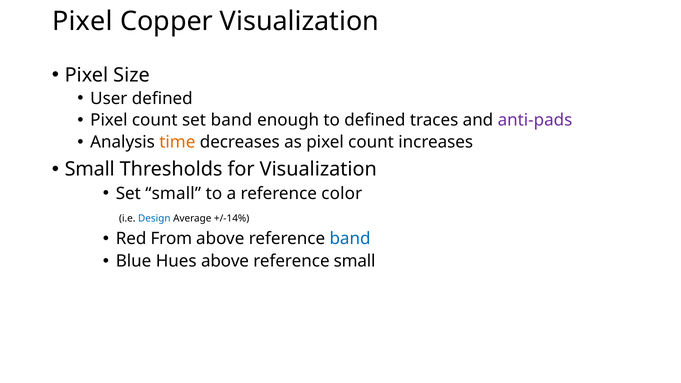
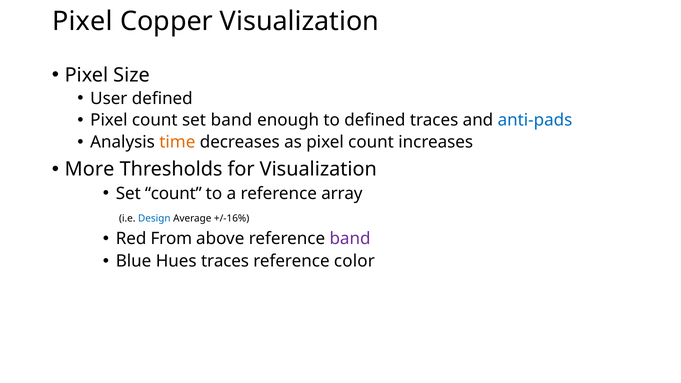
anti-pads colour: purple -> blue (535, 120)
Small: Small -> More (90, 169)
Set small: small -> count (173, 193)
color: color -> array (342, 193)
+/-14%: +/-14% -> +/-16% (232, 218)
band colour: blue -> purple (350, 239)
Hues above: above -> traces (225, 261)
reference small: small -> color (354, 261)
